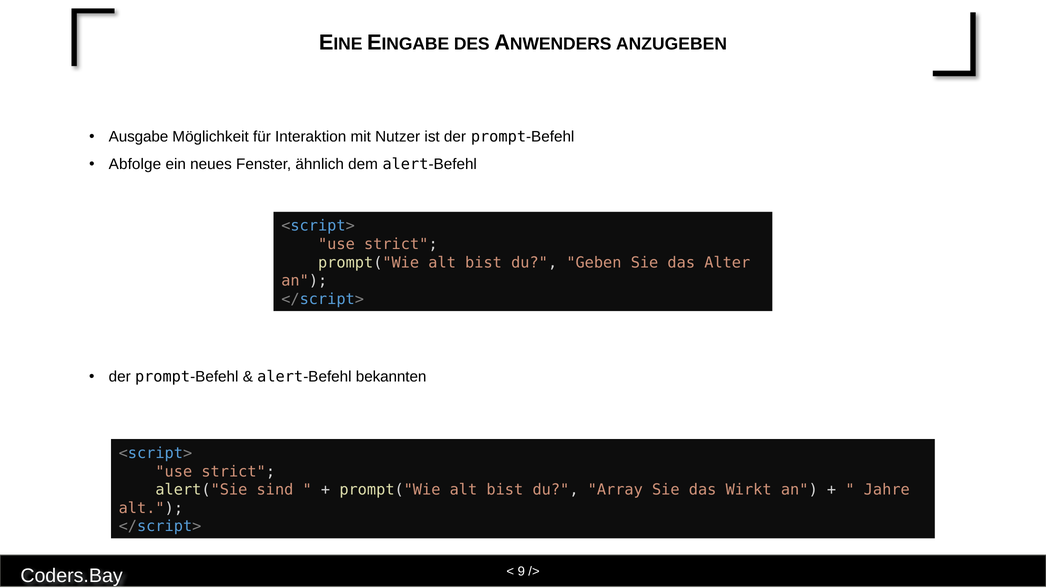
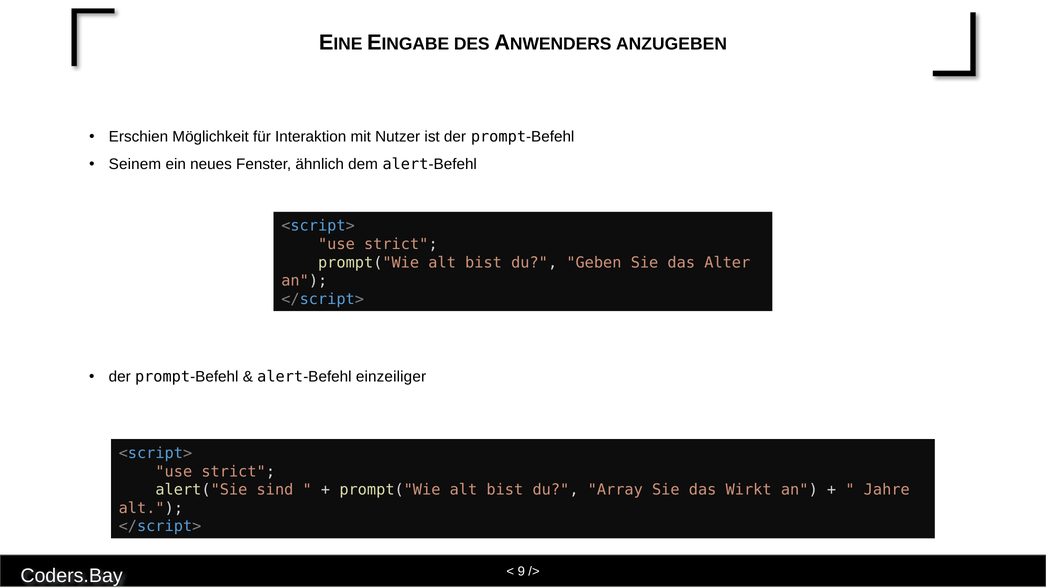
Ausgabe: Ausgabe -> Erschien (138, 137)
Abfolge: Abfolge -> Seinem (135, 164)
bekannten: bekannten -> einzeiliger (391, 377)
